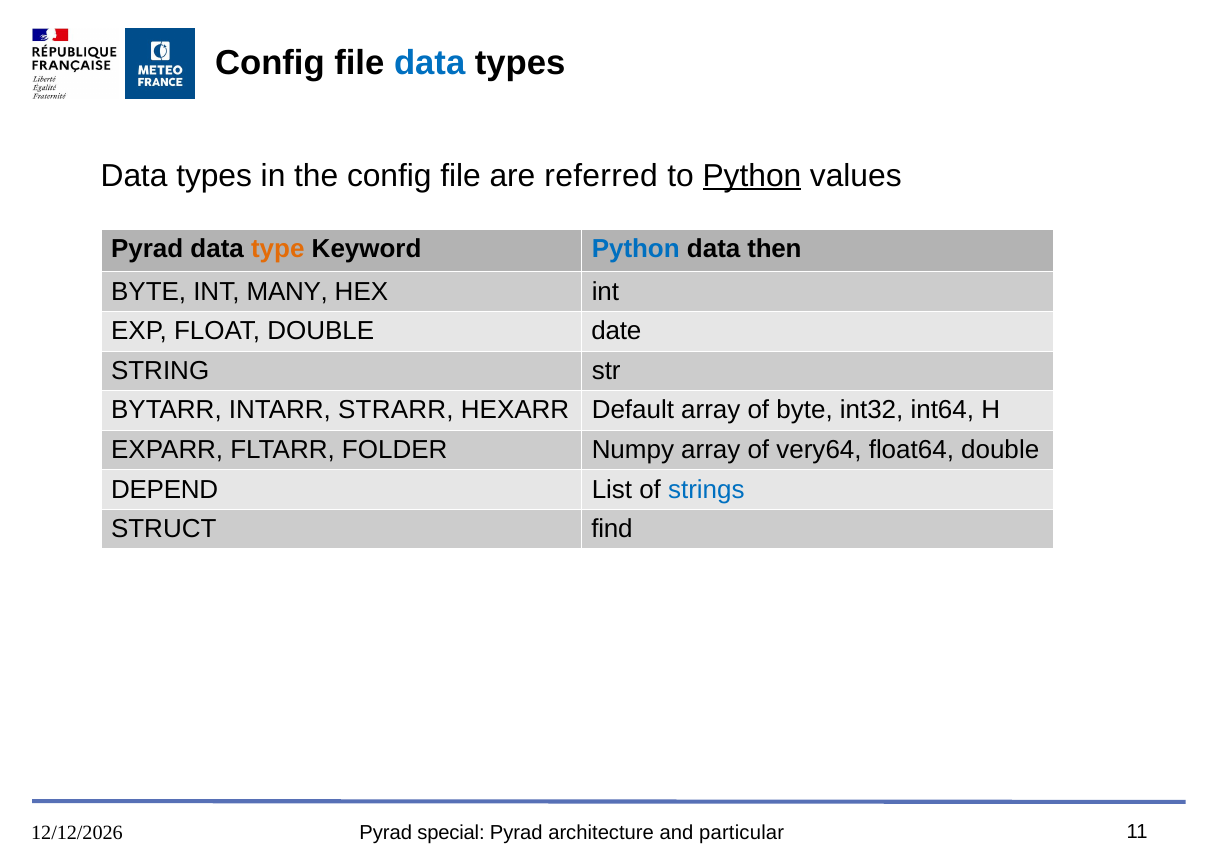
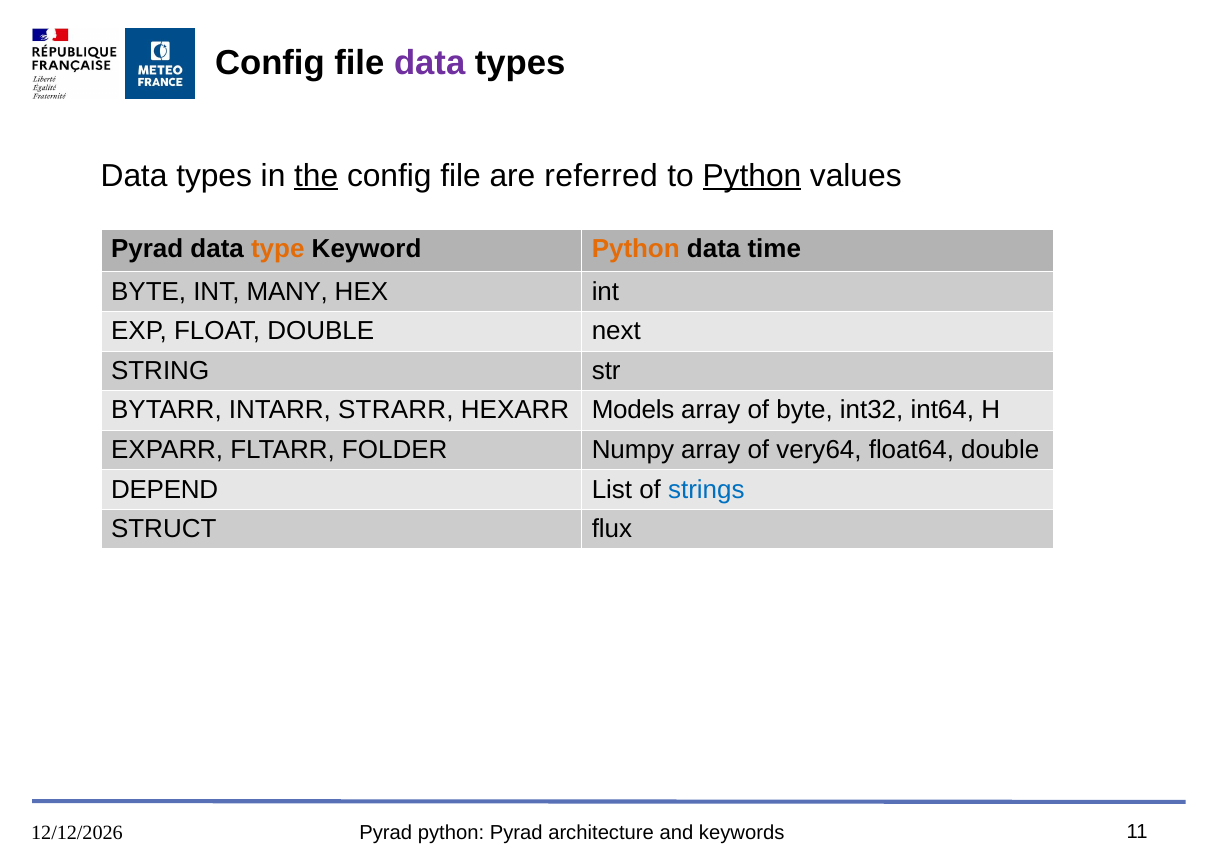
data colour: blue -> purple (430, 63)
the underline: none -> present (316, 175)
Python colour: blue -> orange (636, 249)
then: then -> time (774, 249)
date: date -> next (616, 331)
Default: Default -> Models (633, 410)
find: find -> flux (612, 529)
Pyrad special: special -> python (451, 832)
particular: particular -> keywords (742, 832)
